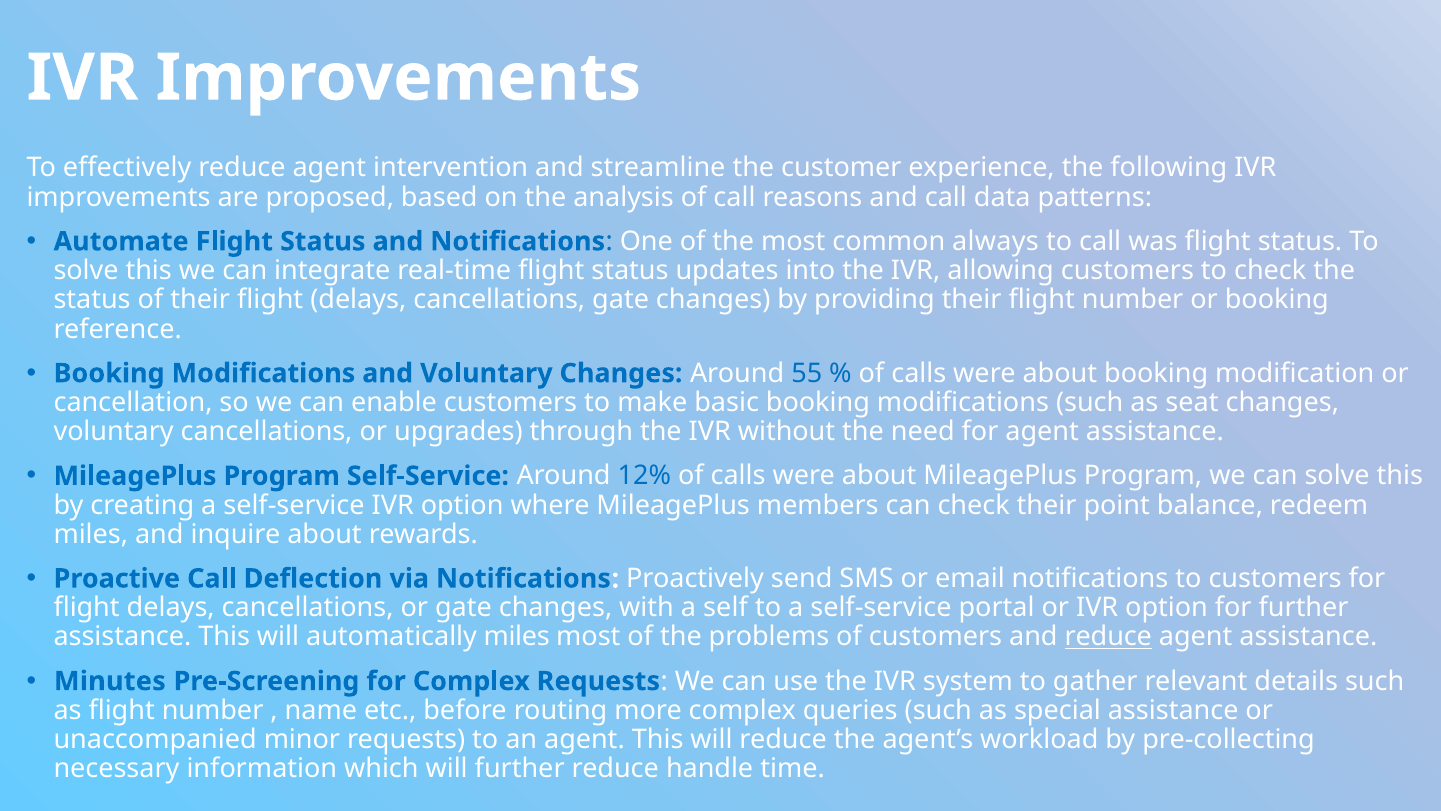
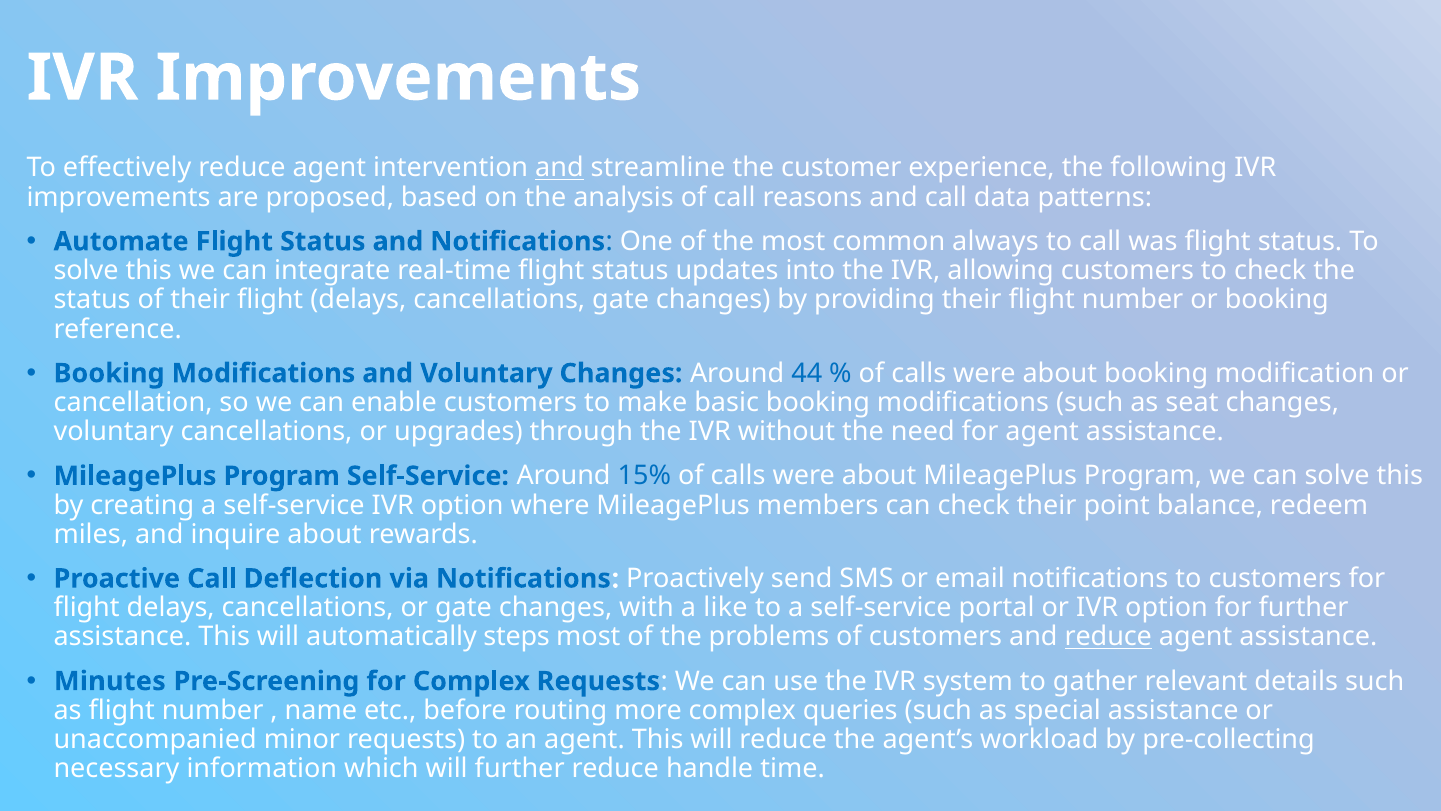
and underline: none -> present (559, 168)
55: 55 -> 44 (807, 373)
12%: 12% -> 15% (644, 476)
self: self -> like (725, 607)
automatically miles: miles -> steps (517, 637)
